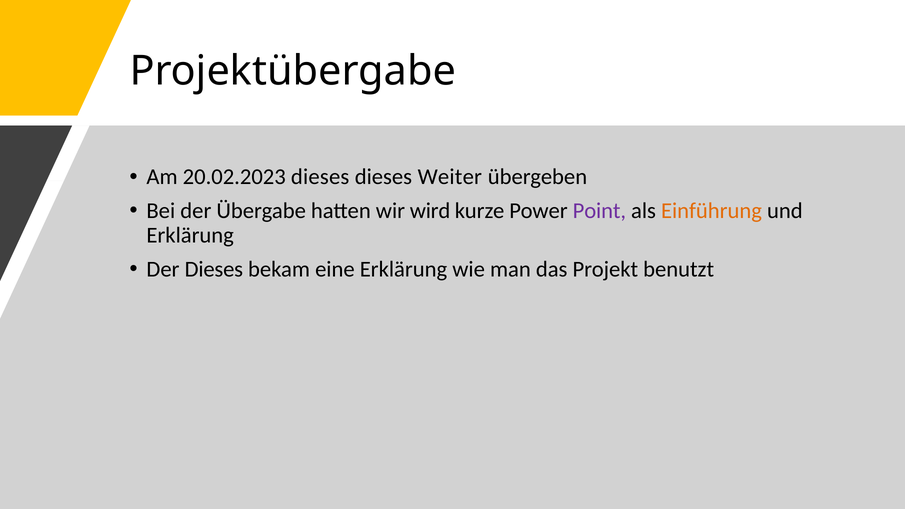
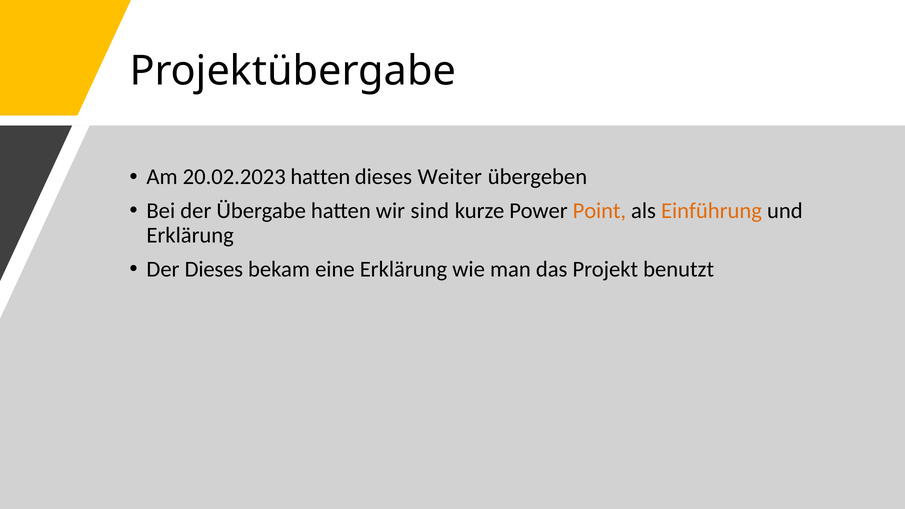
20.02.2023 dieses: dieses -> hatten (320, 177)
wird: wird -> sind (430, 211)
Point colour: purple -> orange (599, 211)
